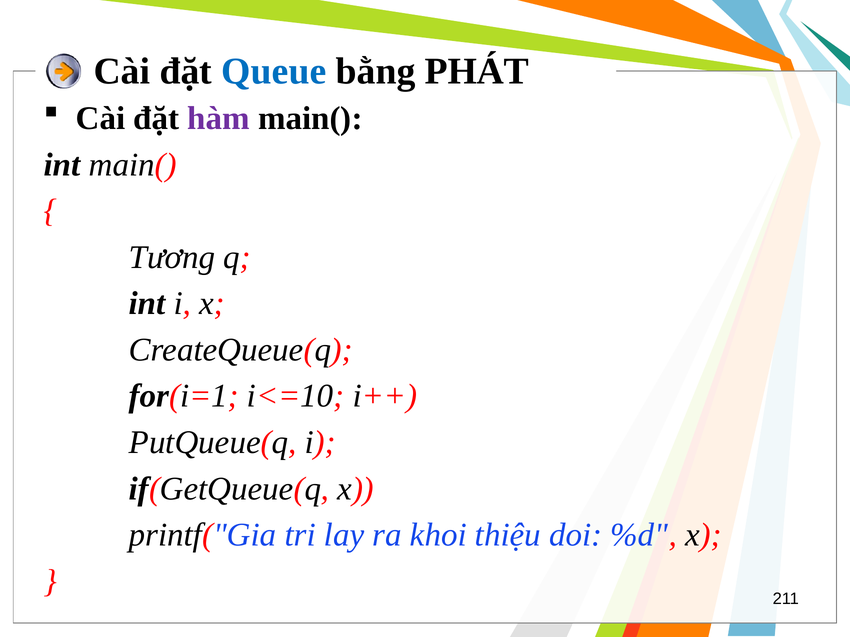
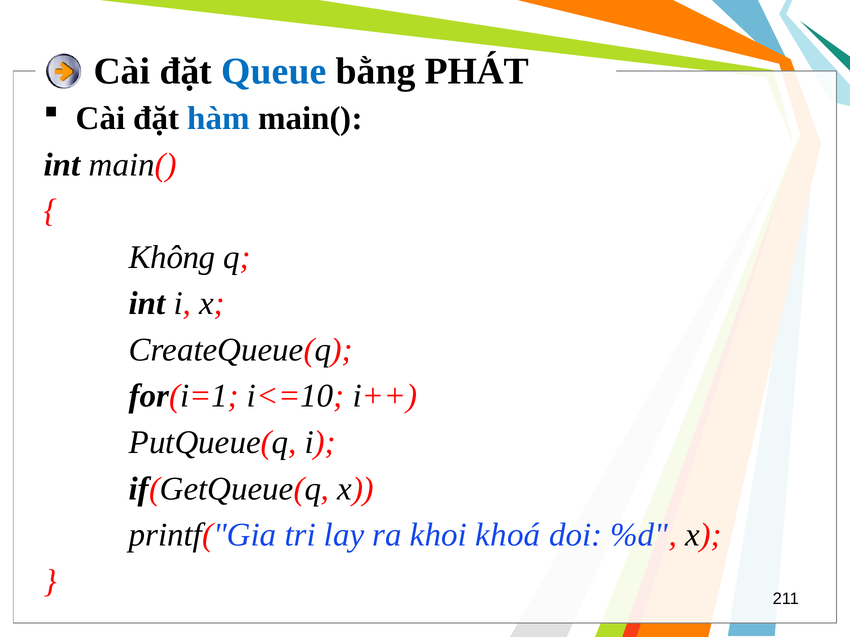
hàm colour: purple -> blue (219, 118)
Tương: Tương -> Không (172, 257)
thiệu: thiệu -> khoá (508, 535)
